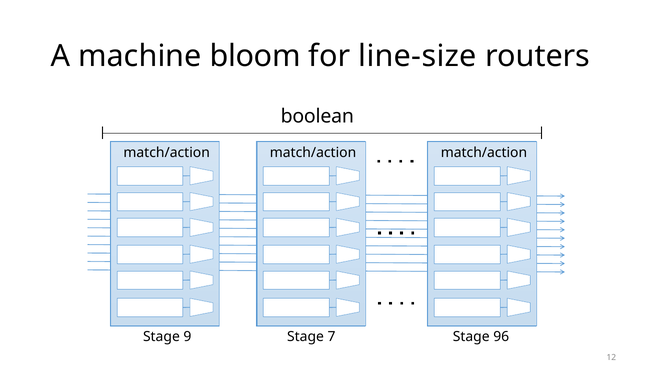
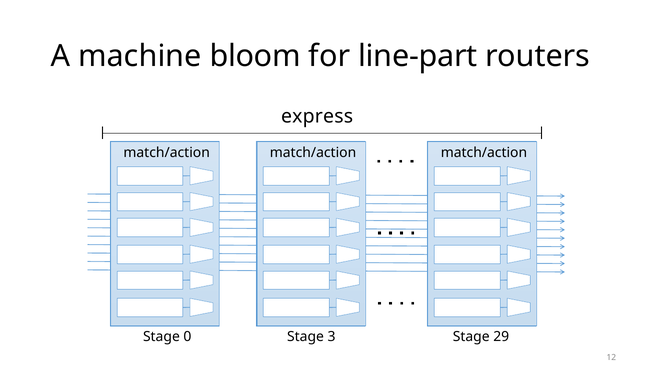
line-size: line-size -> line-part (418, 56)
boolean: boolean -> express (317, 117)
9: 9 -> 0 (187, 337)
7: 7 -> 3 (332, 337)
96: 96 -> 29 (501, 337)
